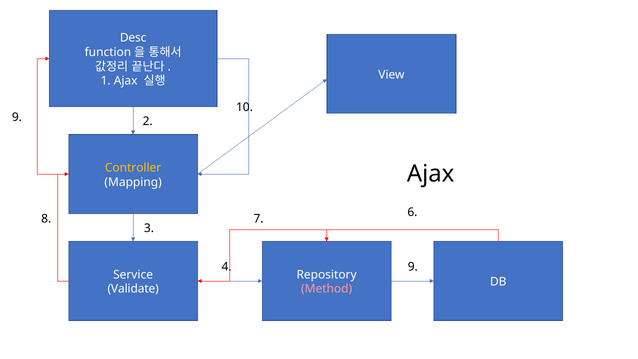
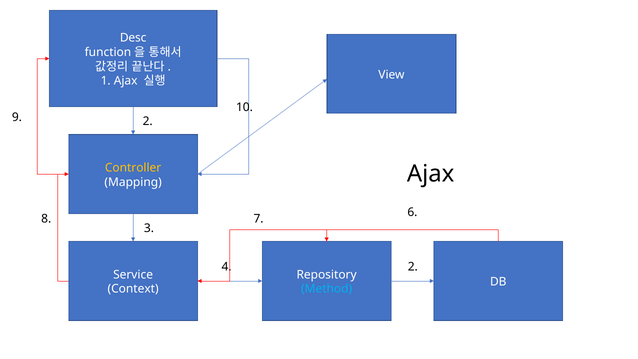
4 9: 9 -> 2 (413, 267)
Validate: Validate -> Context (133, 289)
Method colour: pink -> light blue (327, 289)
